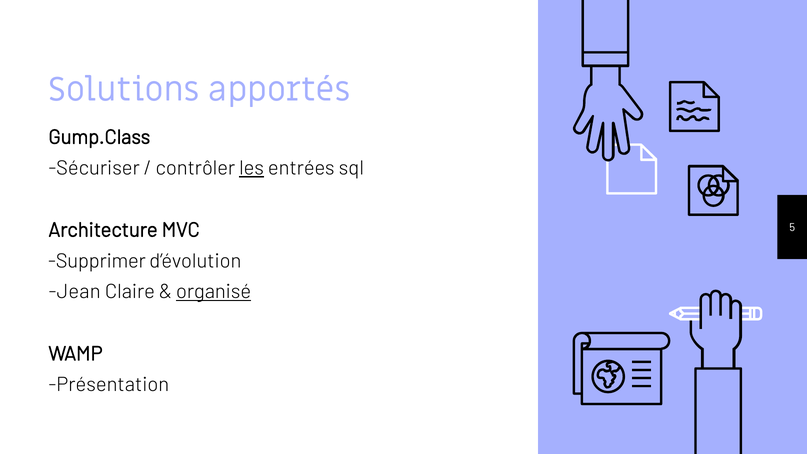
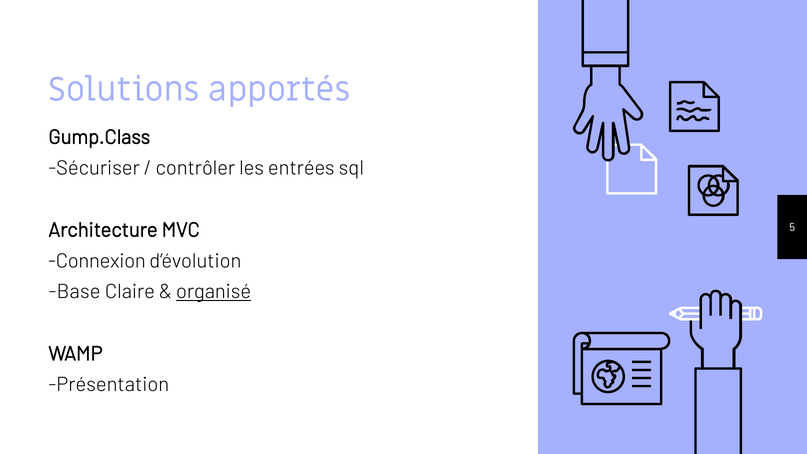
les underline: present -> none (252, 168)
Supprimer: Supprimer -> Connexion (97, 261)
Jean: Jean -> Base (75, 292)
